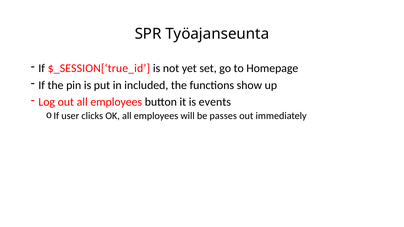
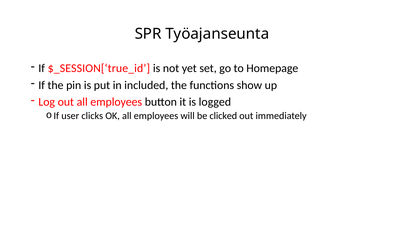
events: events -> logged (215, 102)
passes: passes -> clicked (223, 116)
